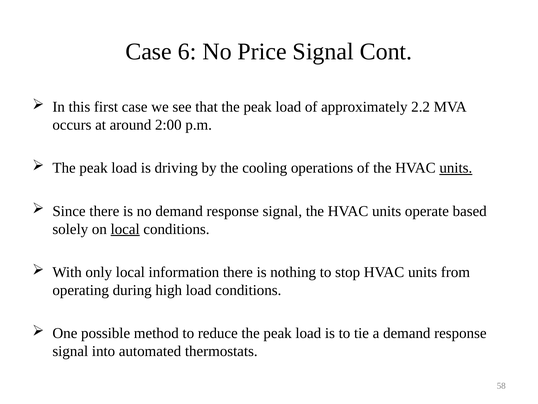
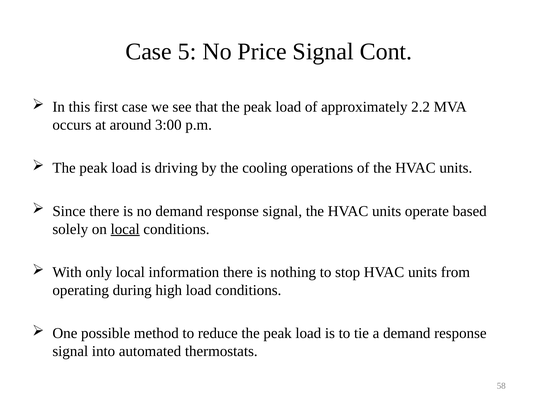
6: 6 -> 5 (187, 51)
2:00: 2:00 -> 3:00 (168, 125)
units underline: present -> none (456, 168)
